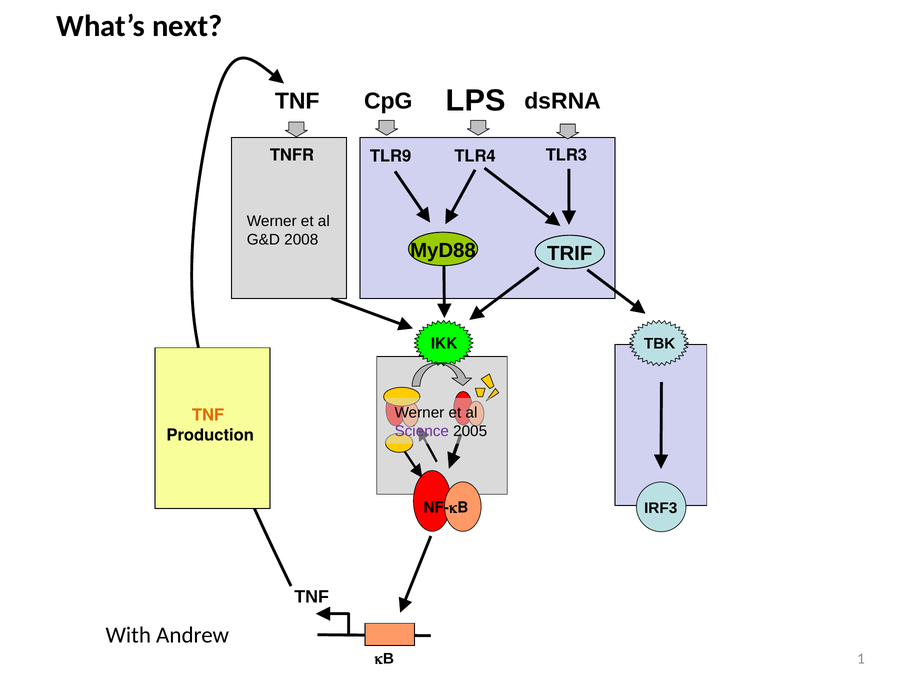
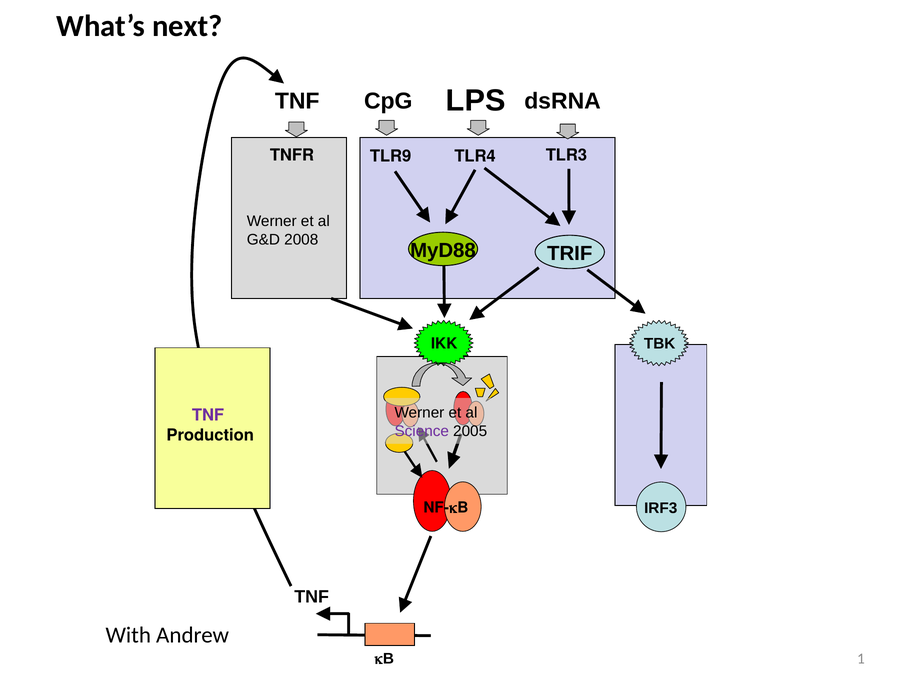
TNF colour: orange -> purple (208, 416)
